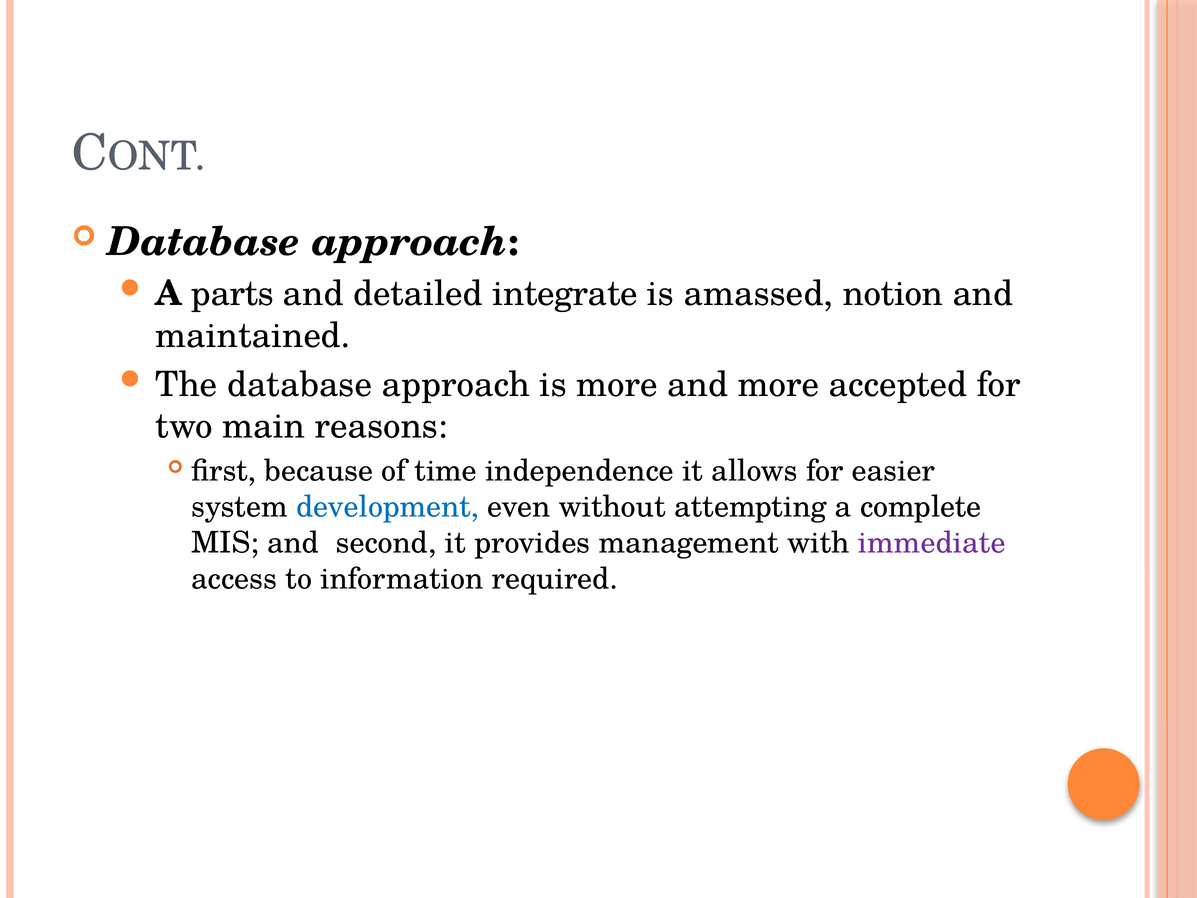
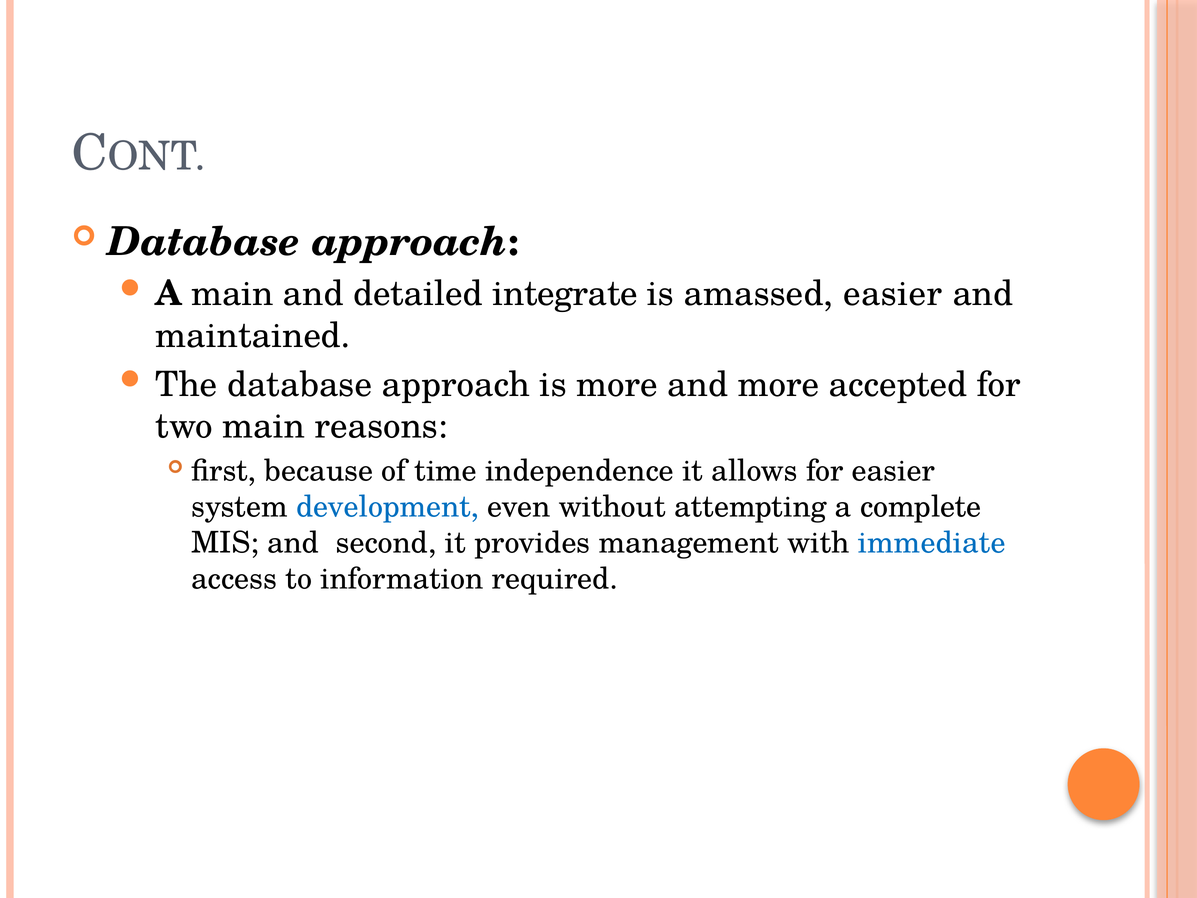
A parts: parts -> main (232, 294)
amassed notion: notion -> easier (893, 294)
immediate colour: purple -> blue (932, 543)
